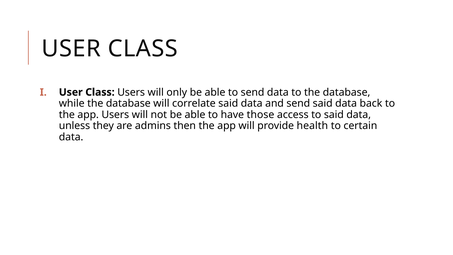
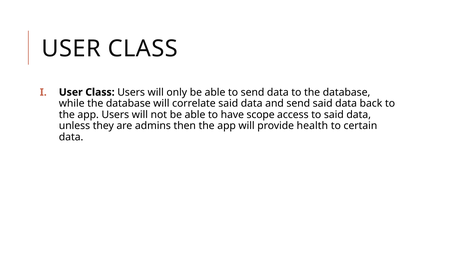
those: those -> scope (261, 115)
